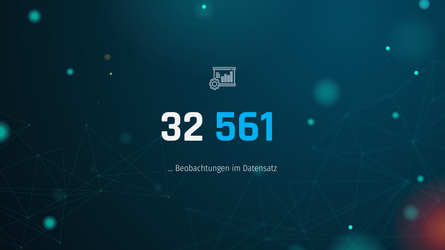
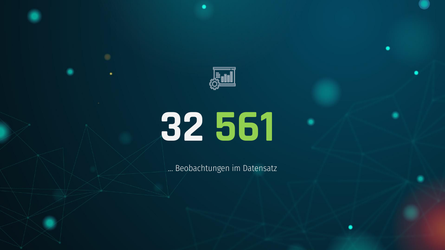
561 colour: light blue -> light green (245, 126)
